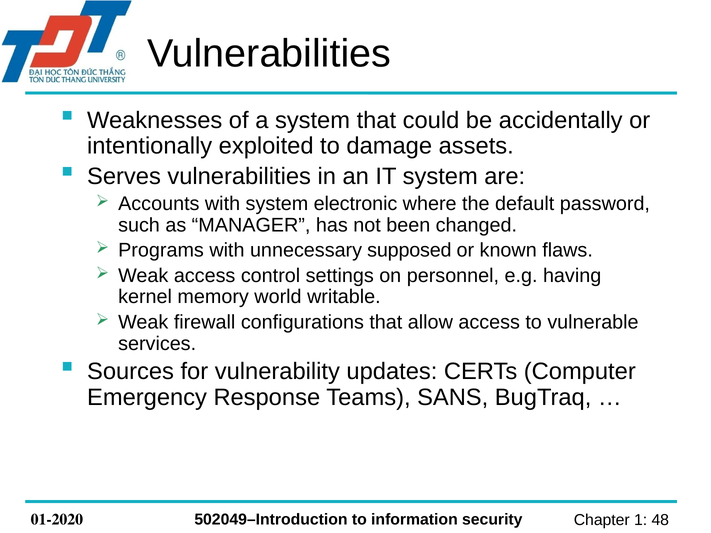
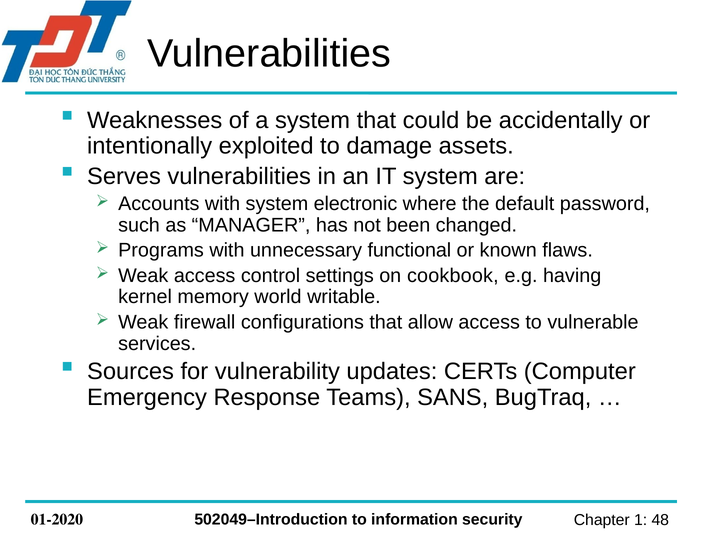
supposed: supposed -> functional (409, 250)
personnel: personnel -> cookbook (453, 276)
